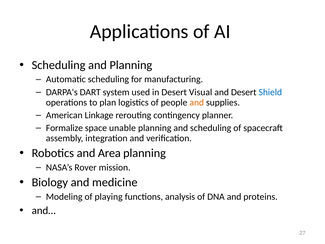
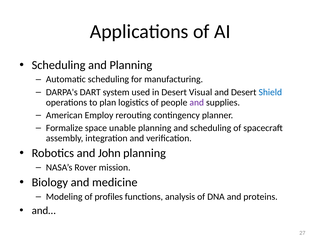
and colour: orange -> purple (197, 102)
Linkage: Linkage -> Employ (99, 115)
Area: Area -> John (109, 153)
playing: playing -> profiles (109, 196)
